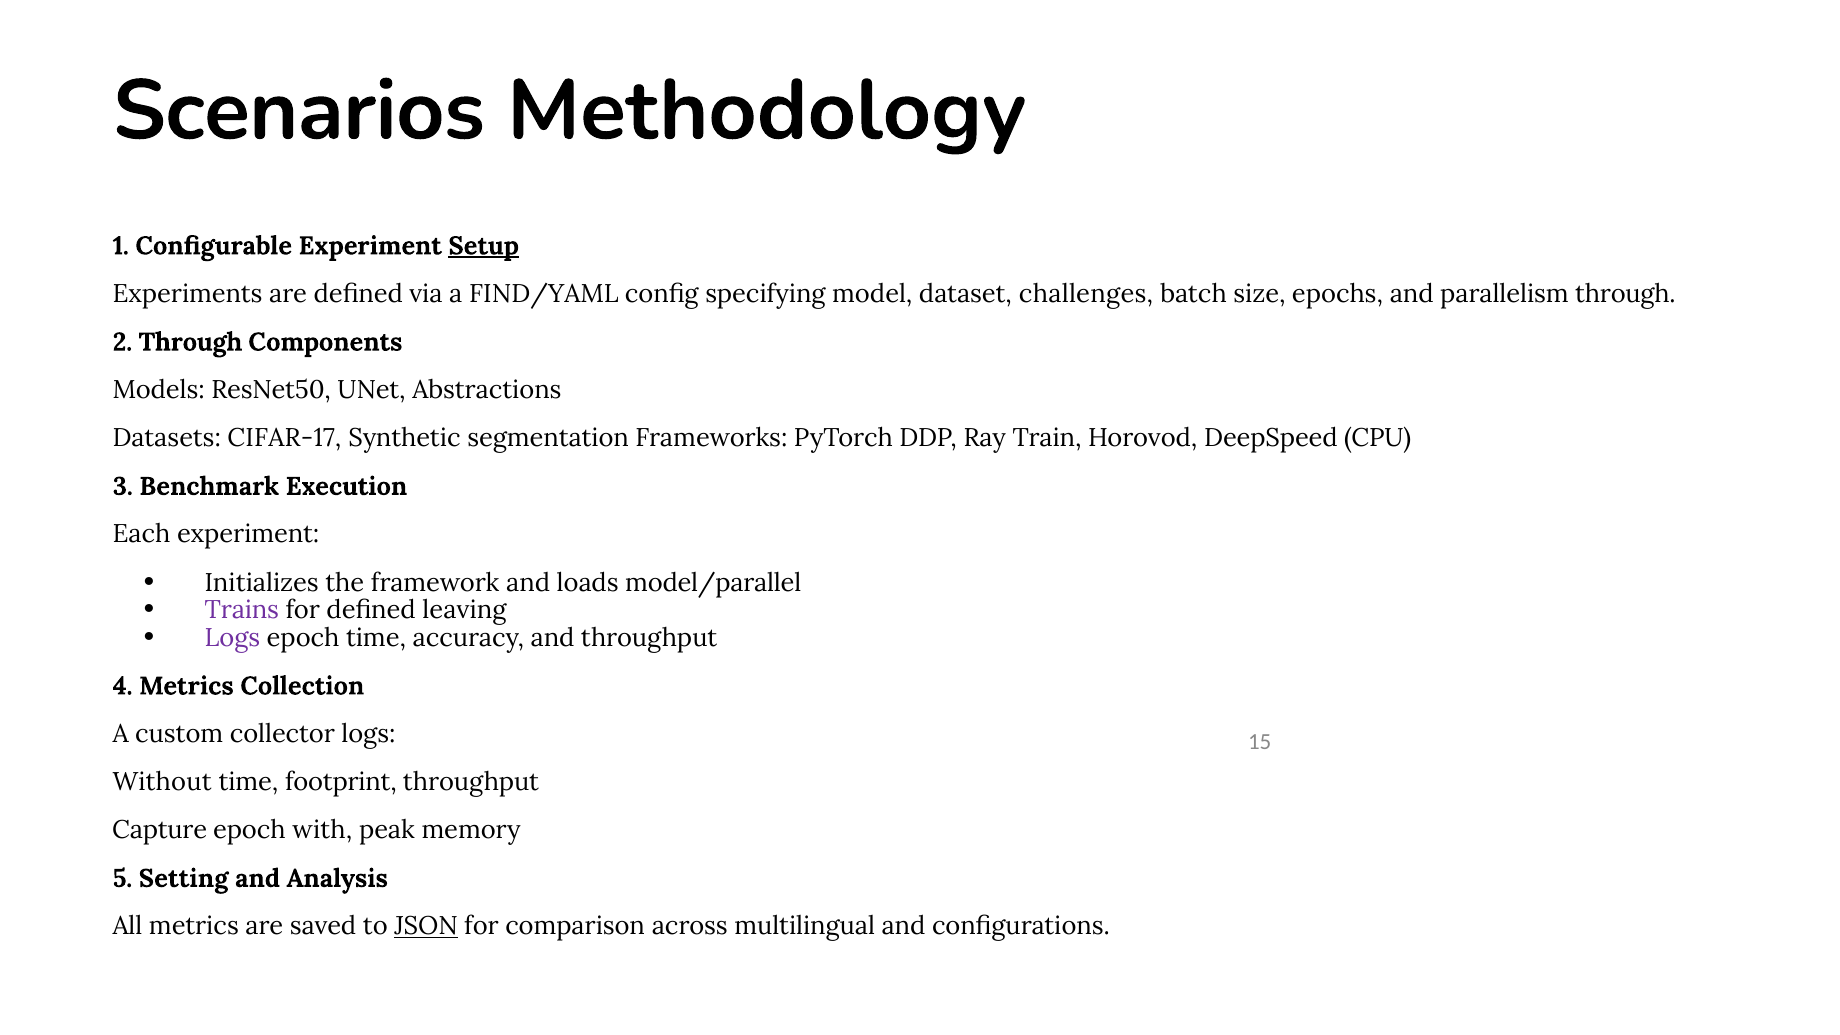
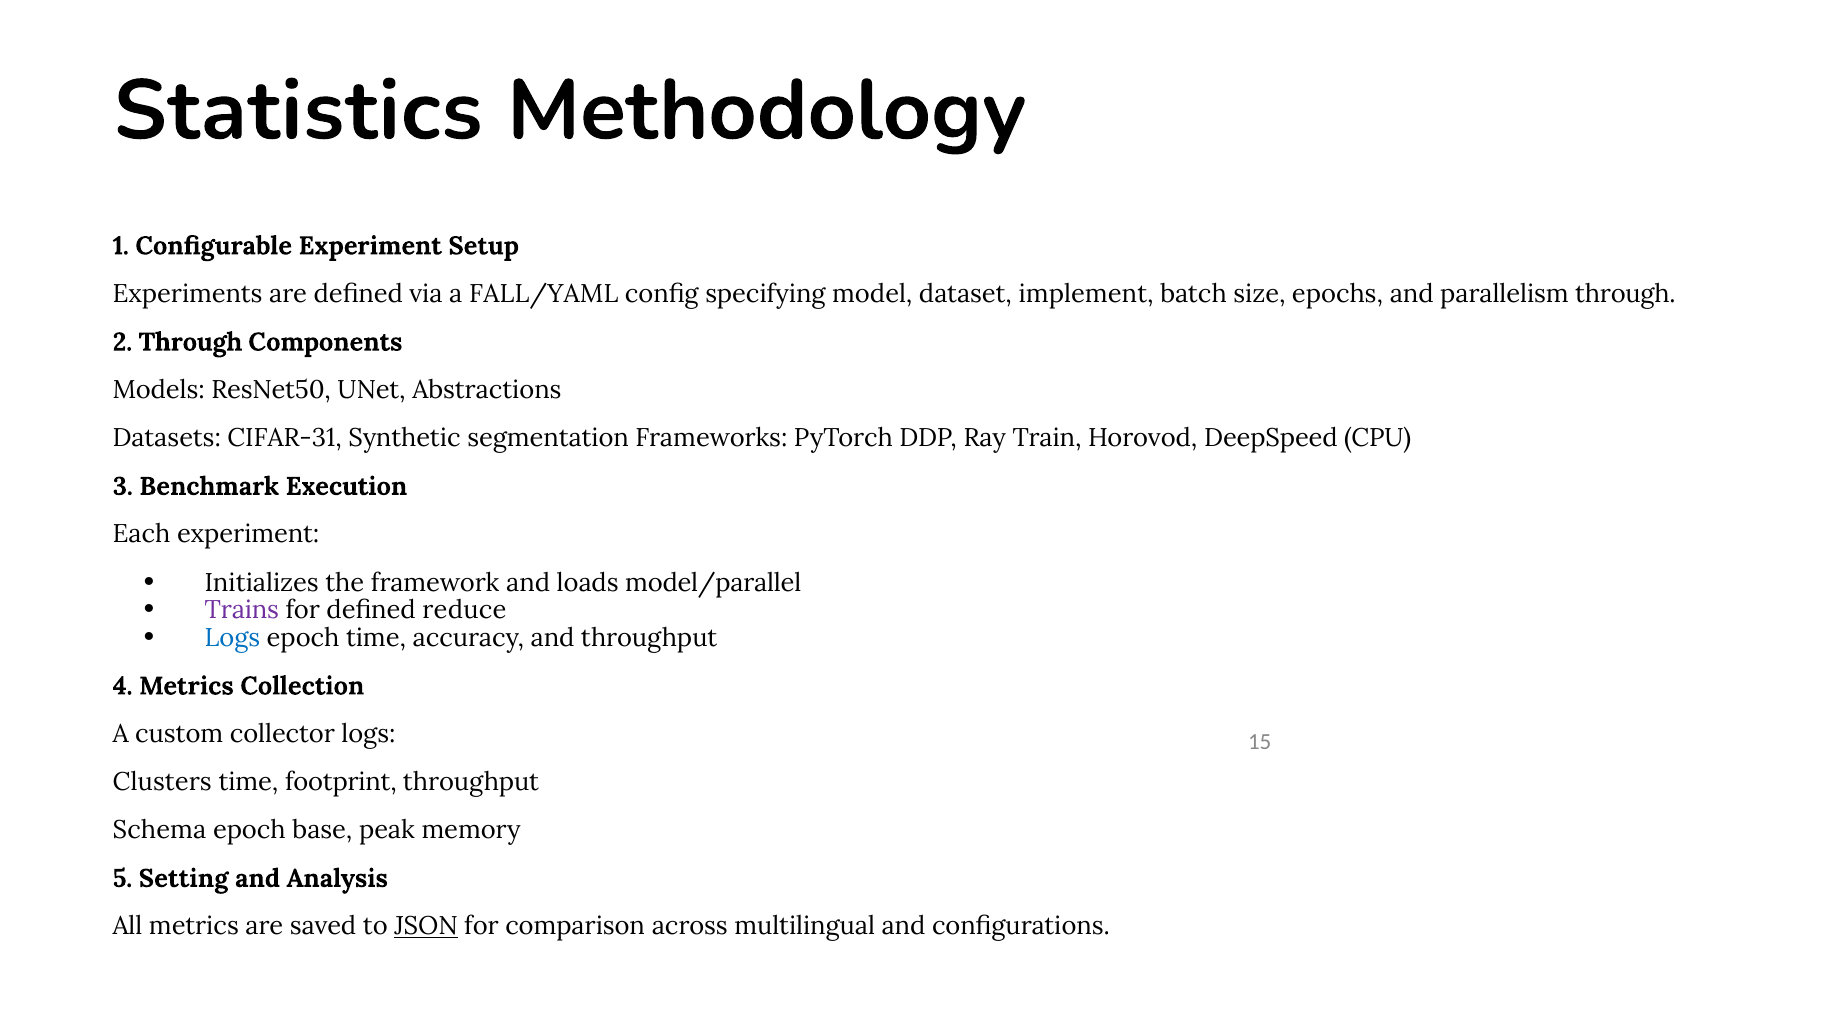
Scenarios: Scenarios -> Statistics (298, 111)
Setup underline: present -> none (484, 246)
FIND/YAML: FIND/YAML -> FALL/YAML (544, 294)
challenges: challenges -> implement (1086, 294)
CIFAR-17: CIFAR-17 -> CIFAR-31 (285, 438)
leaving: leaving -> reduce (464, 610)
Logs colour: purple -> blue (232, 638)
Without: Without -> Clusters (162, 782)
Capture: Capture -> Schema (160, 830)
with: with -> base (322, 830)
